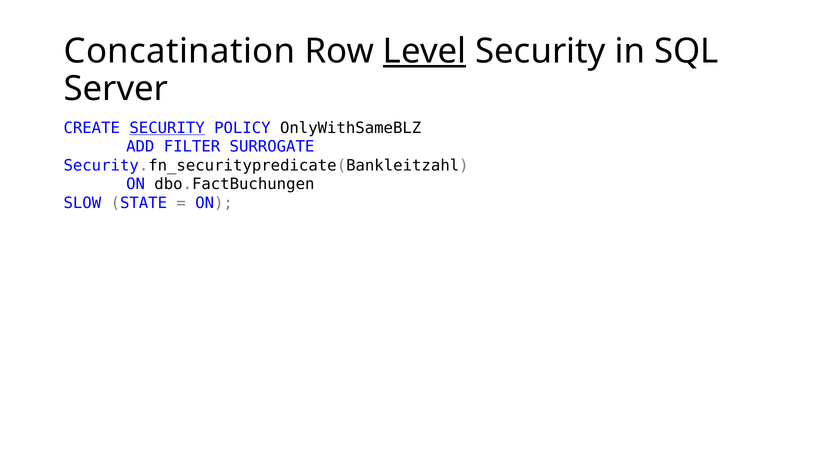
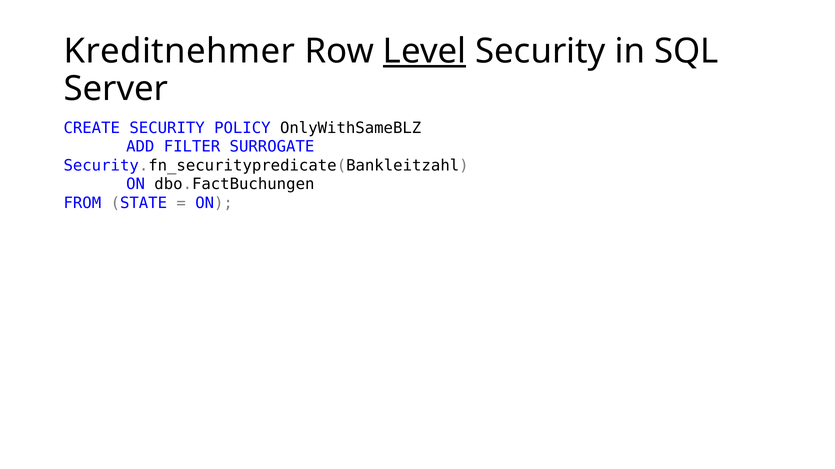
Concatination: Concatination -> Kreditnehmer (179, 51)
SECURITY underline: present -> none (167, 128)
SLOW: SLOW -> FROM (82, 203)
